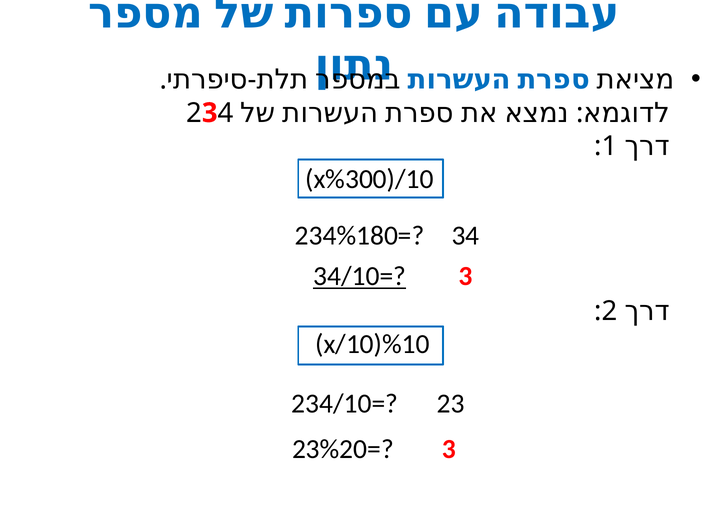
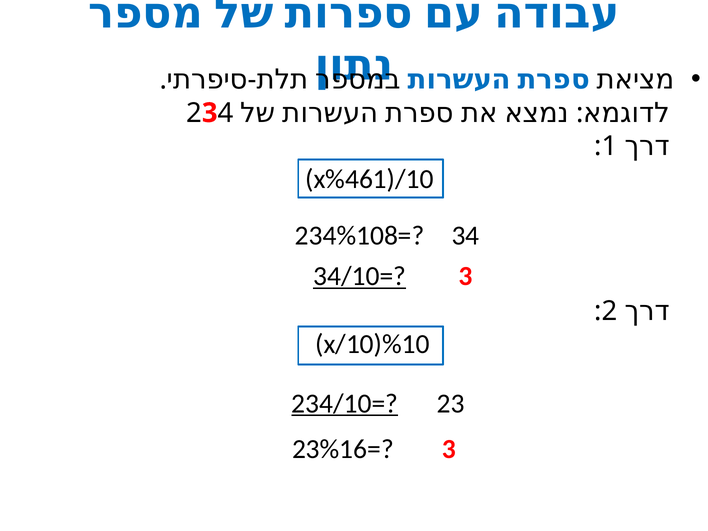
x%300)/10: x%300)/10 -> x%461)/10 (369, 179)
234%180=: 234%180= -> 234%108= (360, 236)
234/10= underline: none -> present (345, 404)
23%20=: 23%20= -> 23%16= (343, 449)
